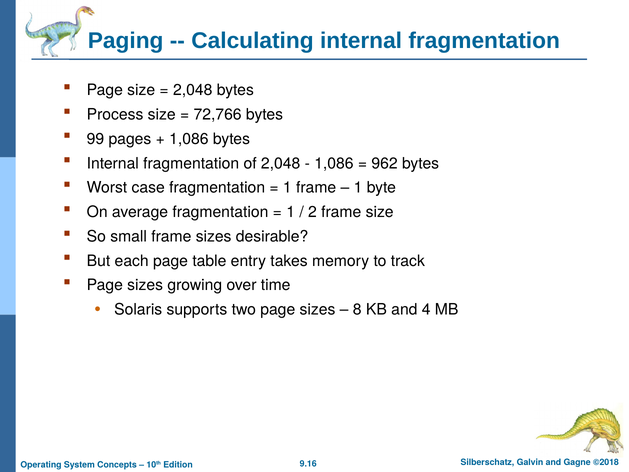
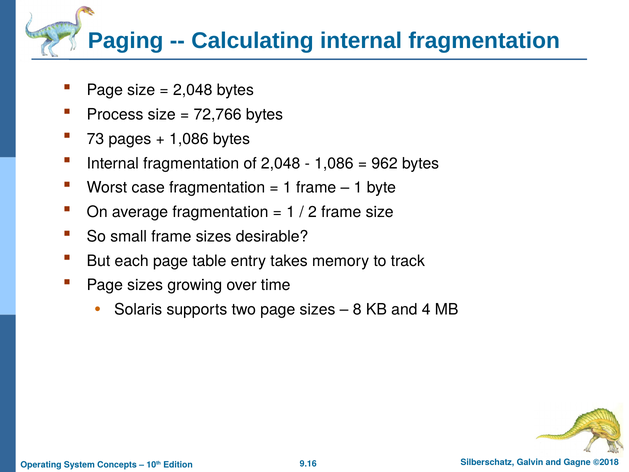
99: 99 -> 73 (95, 139)
